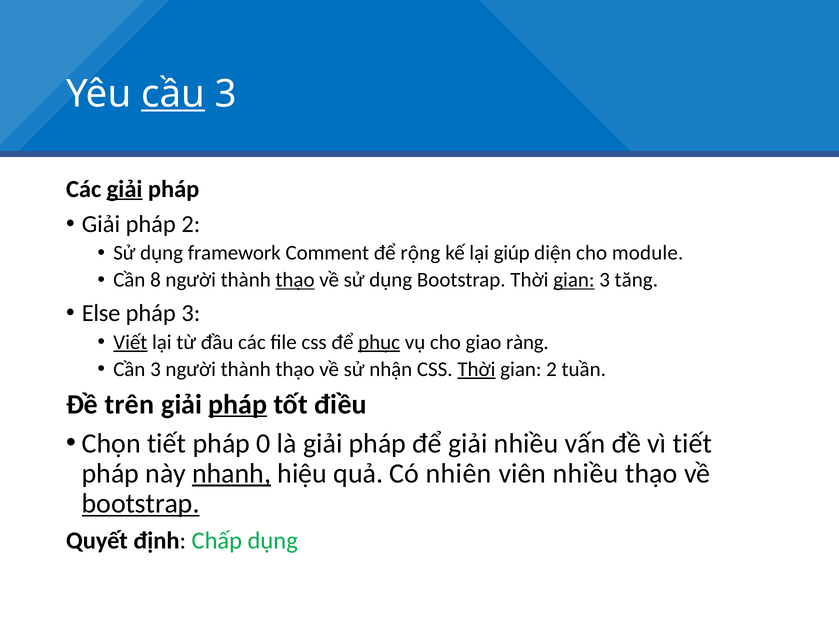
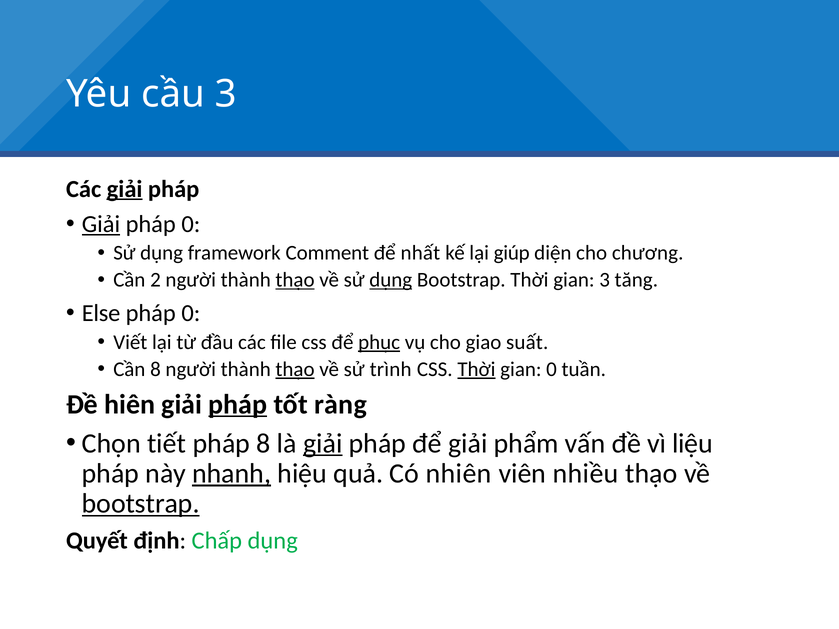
cầu underline: present -> none (173, 94)
Giải underline: none -> present (101, 224)
2: 2 -> 0 (191, 224)
rộng: rộng -> nhất (420, 253)
module: module -> chương (648, 253)
8: 8 -> 2 (155, 280)
dụng underline: none -> present (391, 280)
gian underline: present -> none (574, 280)
3: 3 -> 0 (191, 313)
Viết underline: present -> none (130, 342)
ràng: ràng -> suất (527, 342)
Cần 3: 3 -> 8 (155, 369)
thạo underline: none -> present (295, 369)
nhận: nhận -> trình (391, 369)
gian 2: 2 -> 0 (552, 369)
trên: trên -> hiên (130, 405)
điều: điều -> ràng (341, 405)
pháp 0: 0 -> 8 (264, 443)
giải underline: none -> present (323, 443)
giải nhiều: nhiều -> phẩm (526, 443)
vì tiết: tiết -> liệu (692, 443)
